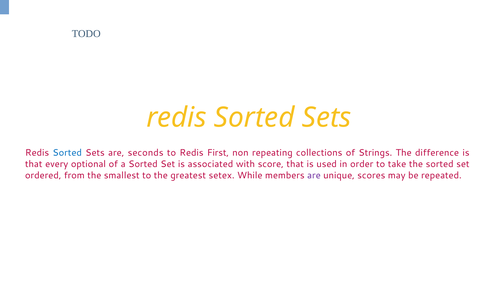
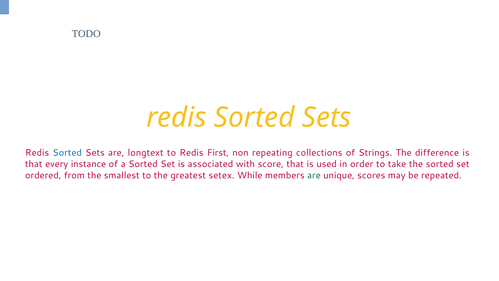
seconds: seconds -> longtext (146, 153)
optional: optional -> instance (88, 164)
are colour: purple -> green (314, 175)
